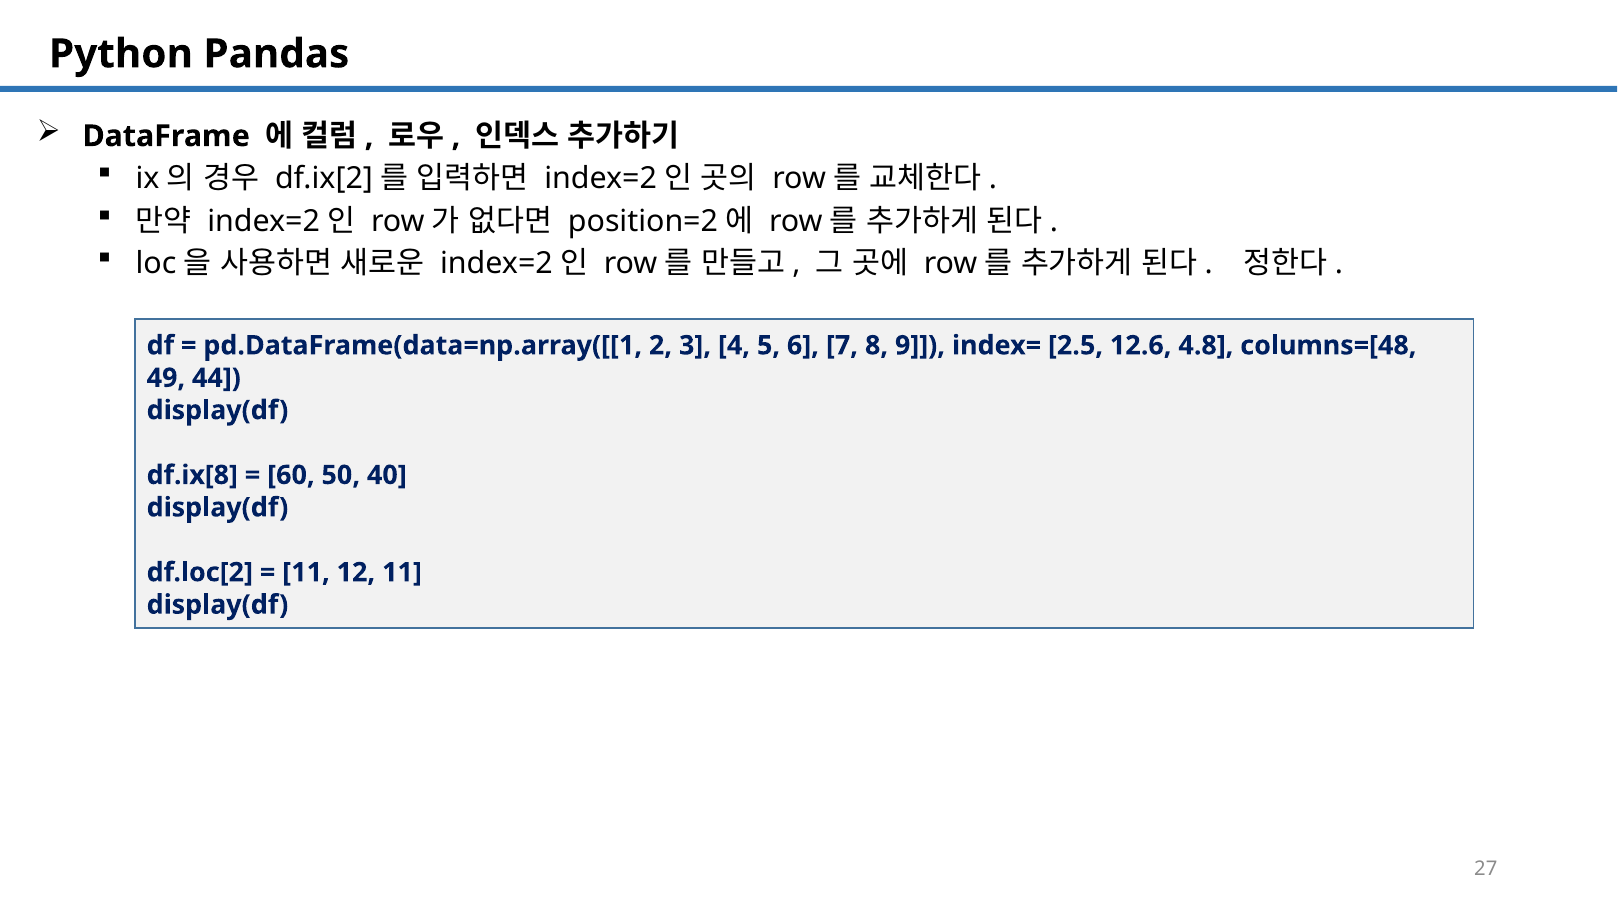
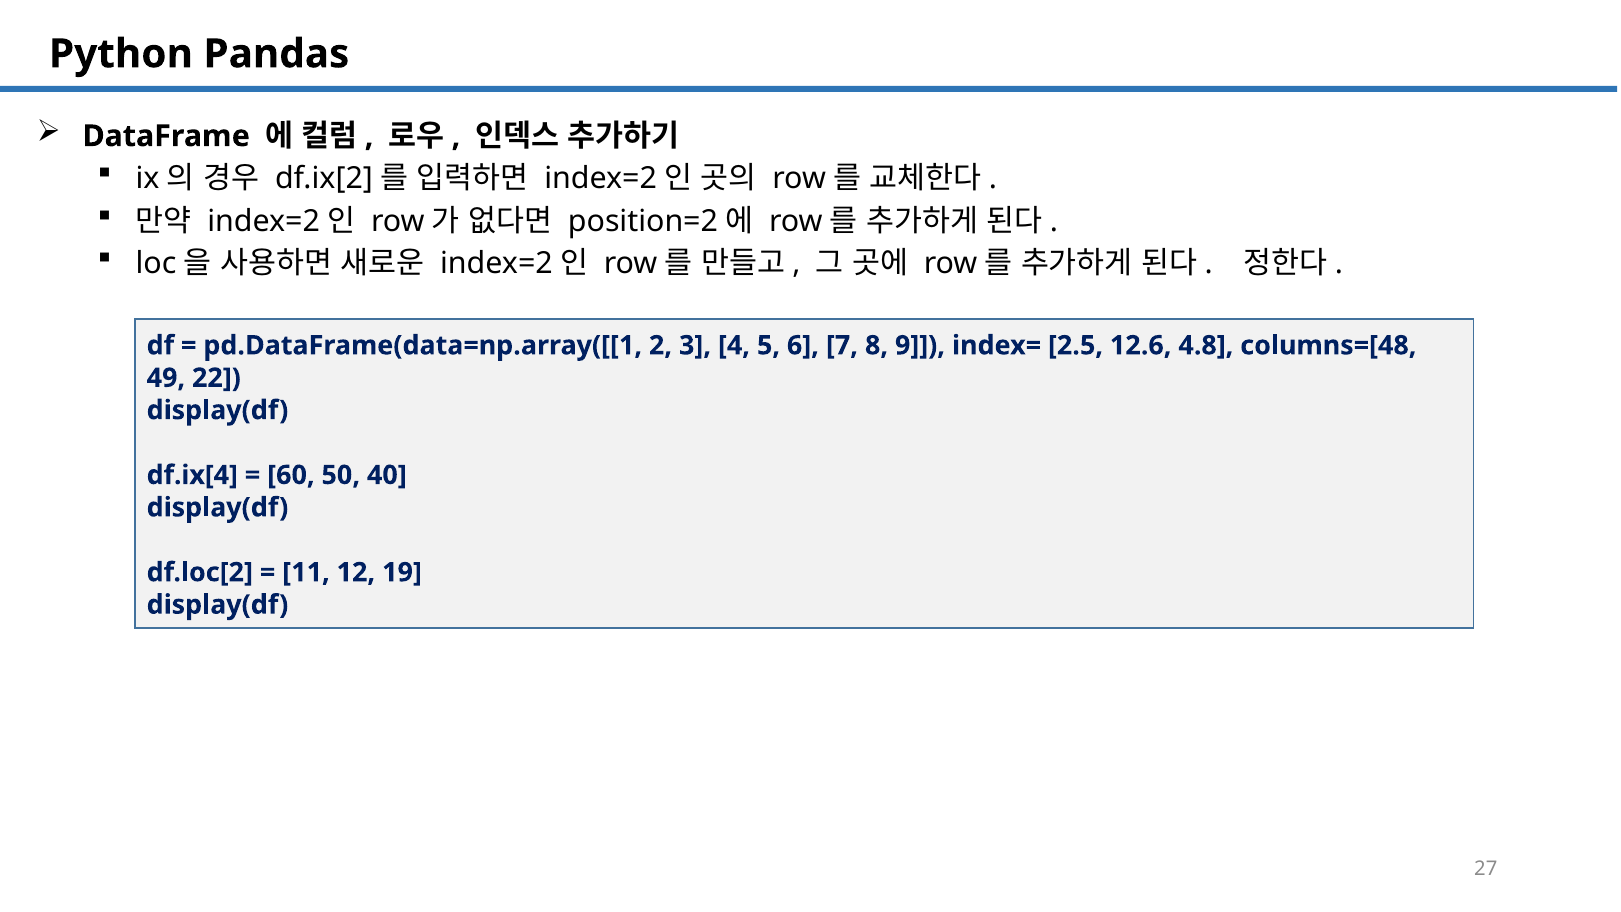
44: 44 -> 22 (216, 378)
df.ix[8: df.ix[8 -> df.ix[4 (192, 475)
12 11: 11 -> 19 (402, 572)
